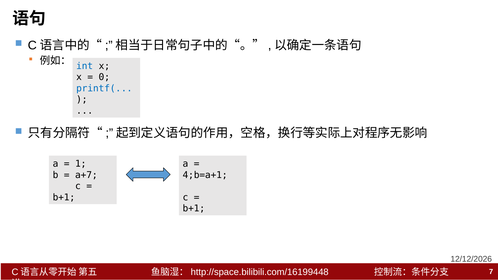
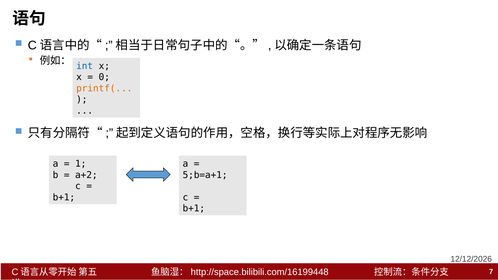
printf( colour: blue -> orange (104, 88)
a+7: a+7 -> a+2 (86, 175)
4;b=a+1: 4;b=a+1 -> 5;b=a+1 (205, 175)
